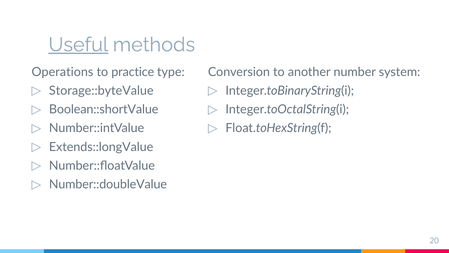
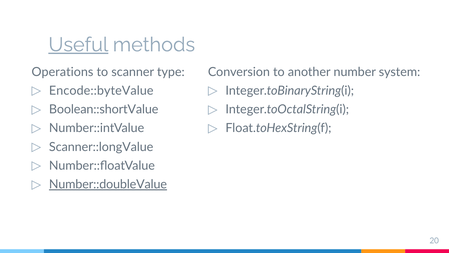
practice: practice -> scanner (133, 72)
Storage::byteValue: Storage::byteValue -> Encode::byteValue (101, 91)
Extends::longValue: Extends::longValue -> Scanner::longValue (101, 147)
Number::doubleValue underline: none -> present (108, 184)
